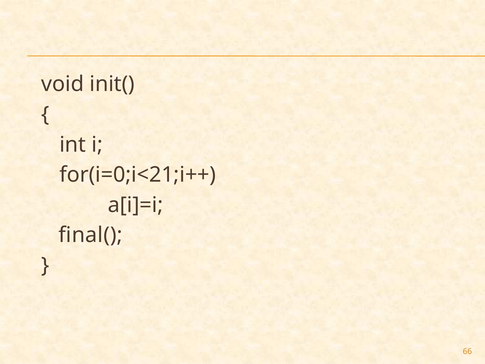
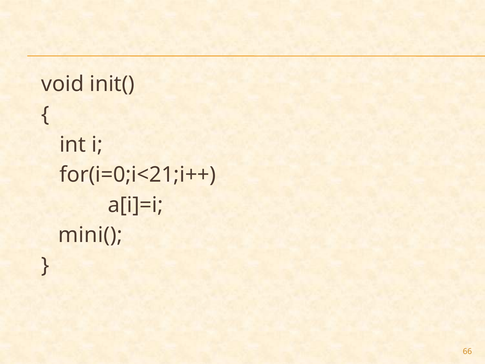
final(: final( -> mini( (90, 235)
